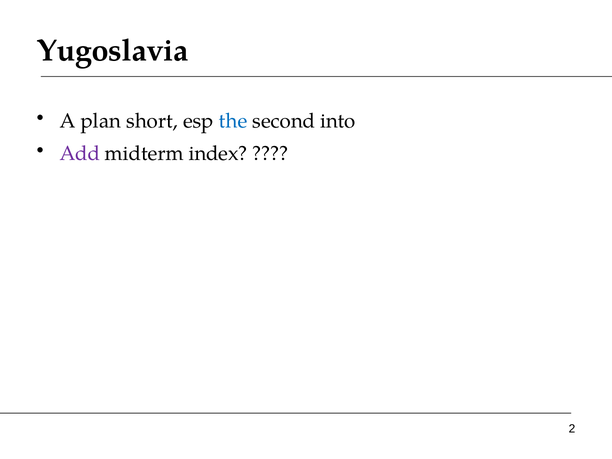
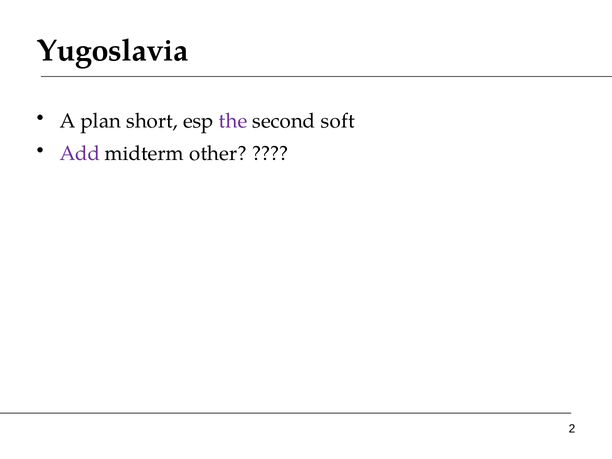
the colour: blue -> purple (233, 121)
into: into -> soft (338, 121)
index: index -> other (218, 153)
